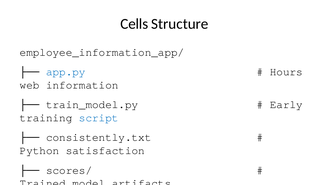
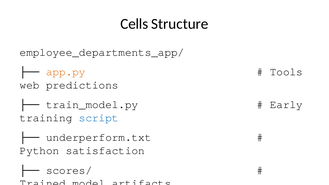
employee_information_app/: employee_information_app/ -> employee_departments_app/ (102, 52)
app.py colour: blue -> orange (66, 72)
Hours: Hours -> Tools (286, 72)
information: information -> predictions (82, 85)
consistently.txt: consistently.txt -> underperform.txt (99, 137)
